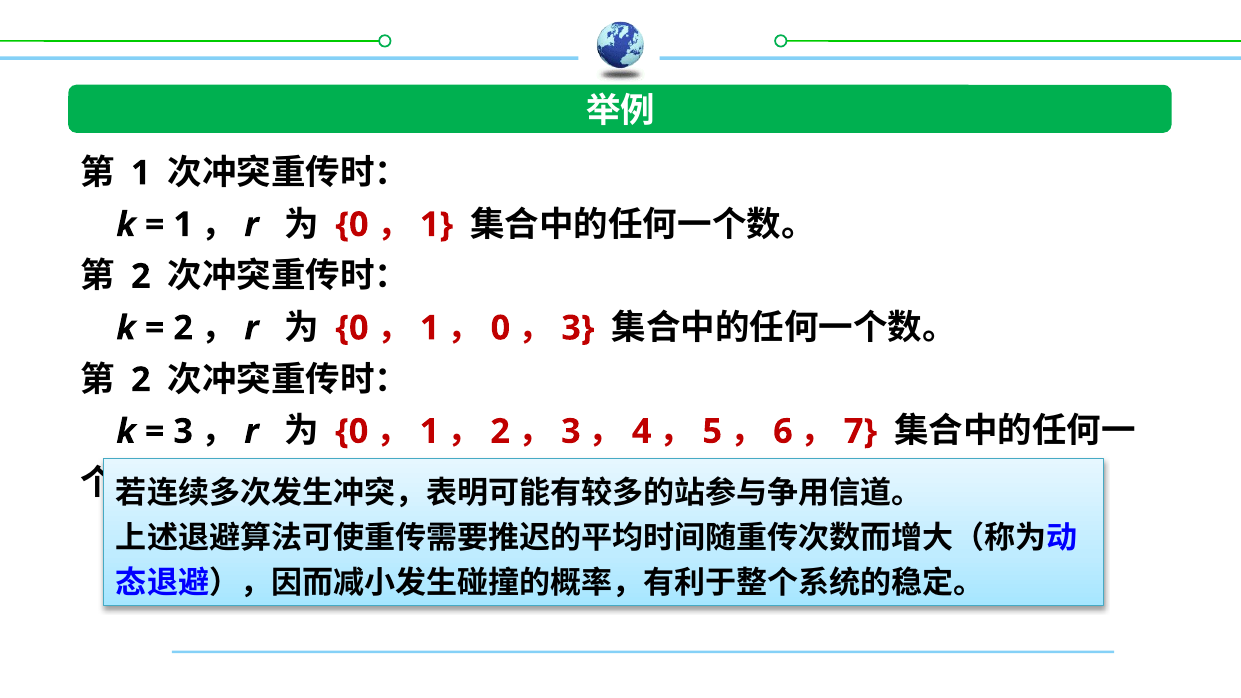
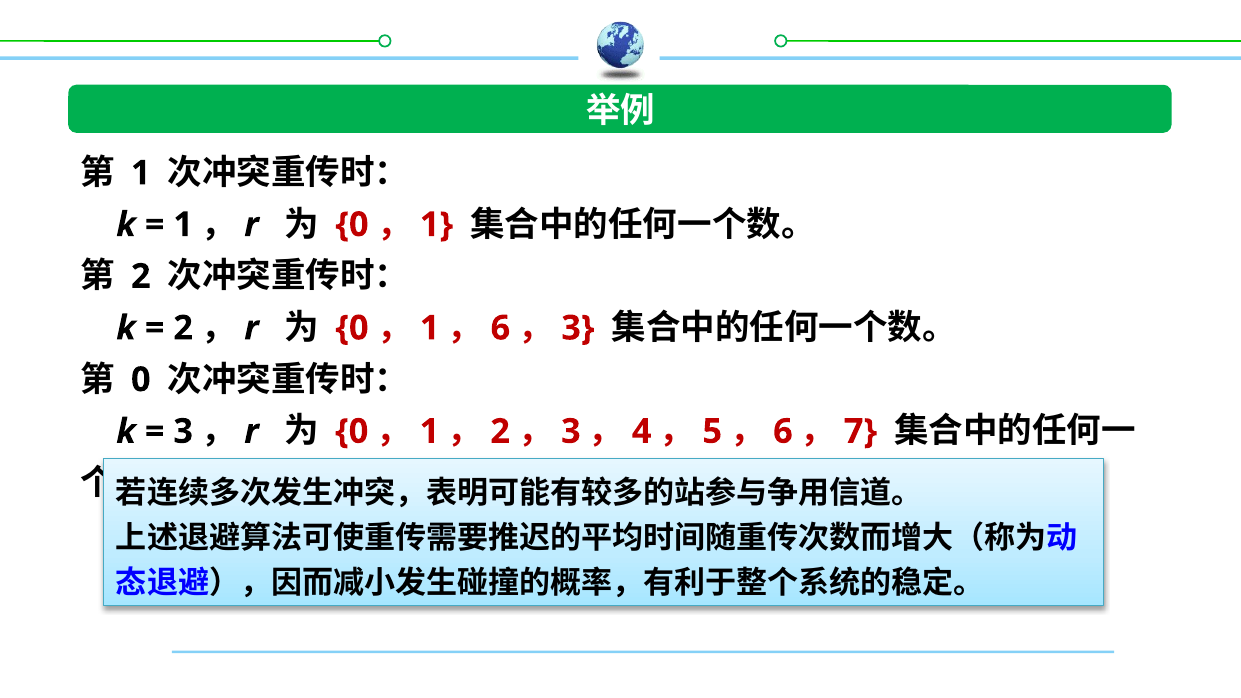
0: 0 -> 6 (500, 328)
2: 2 -> 0 (141, 380)
